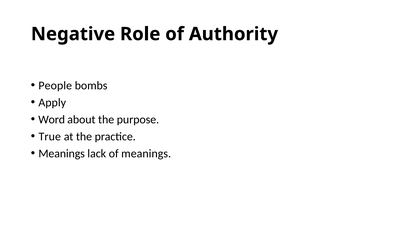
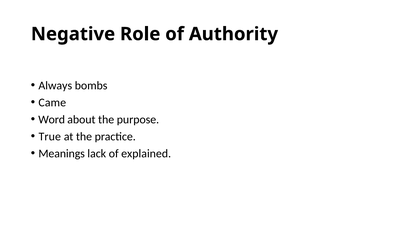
People: People -> Always (55, 85)
Apply: Apply -> Came (52, 102)
of meanings: meanings -> explained (146, 153)
